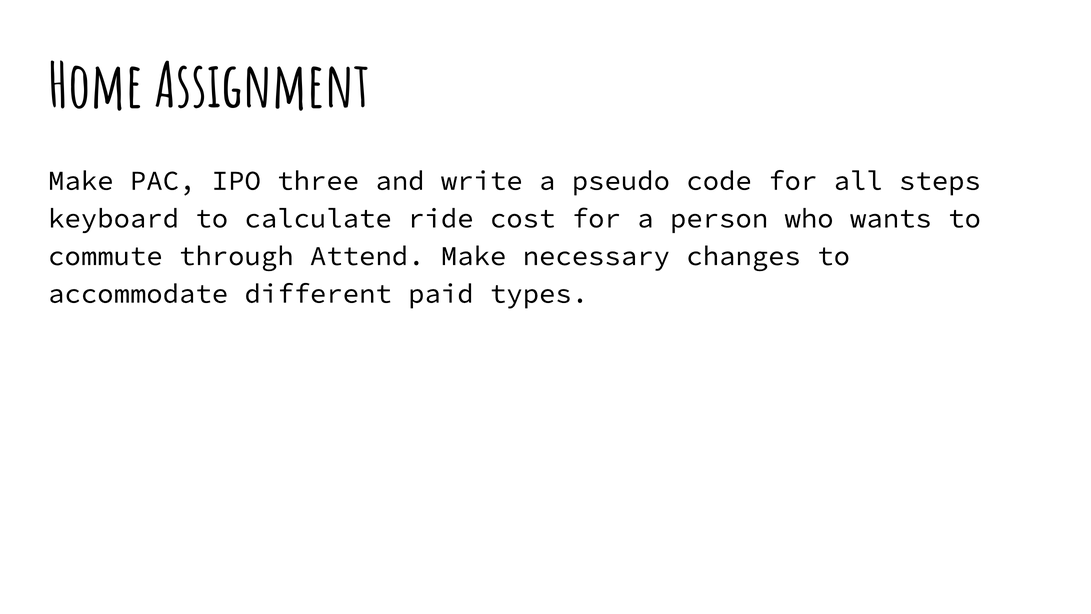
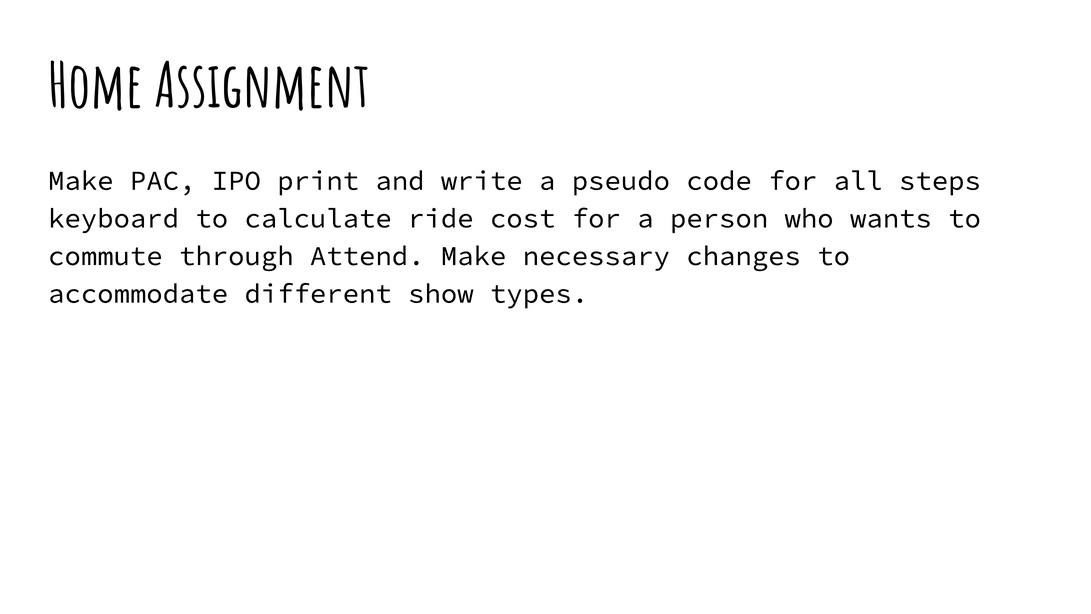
three: three -> print (318, 181)
paid: paid -> show (441, 294)
